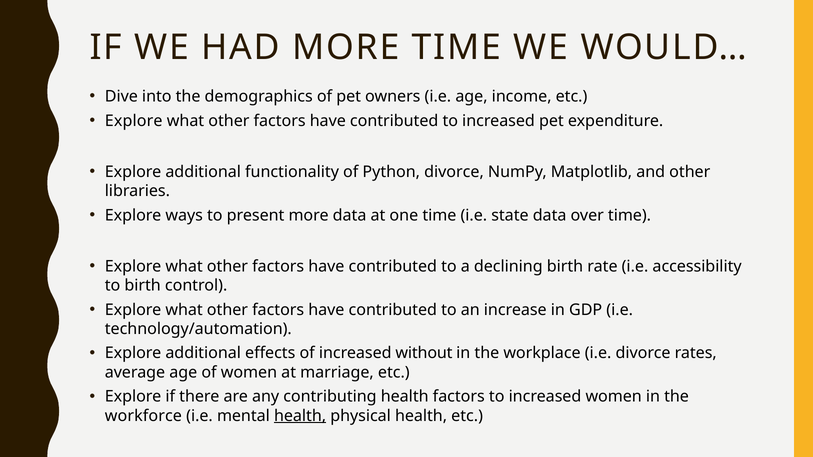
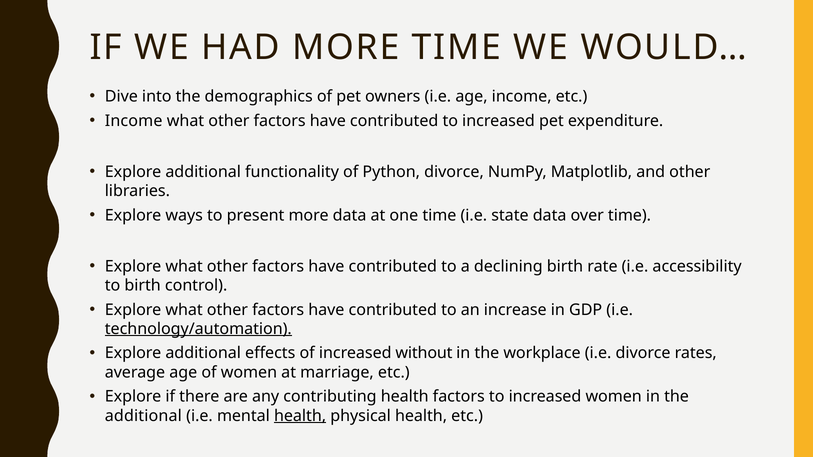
Explore: Explore -> Income (134, 121)
technology/automation underline: none -> present (198, 329)
workforce: workforce -> additional (143, 416)
